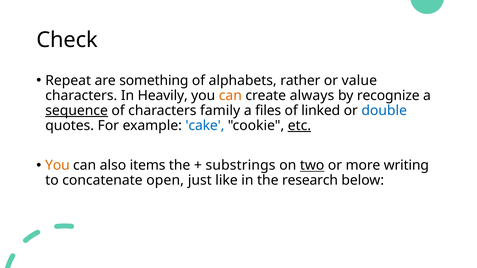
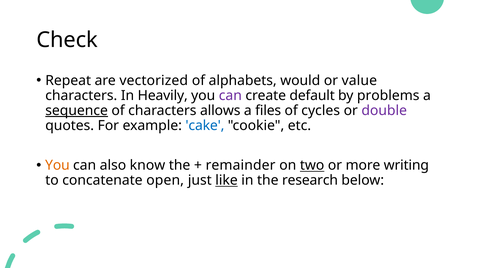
something: something -> vectorized (154, 81)
rather: rather -> would (300, 81)
can colour: orange -> purple (230, 96)
always: always -> default (312, 96)
recognize: recognize -> problems (388, 96)
family: family -> allows (220, 111)
linked: linked -> cycles (321, 111)
double colour: blue -> purple (384, 111)
etc underline: present -> none (299, 126)
items: items -> know (148, 166)
substrings: substrings -> remainder (241, 166)
like underline: none -> present (227, 181)
